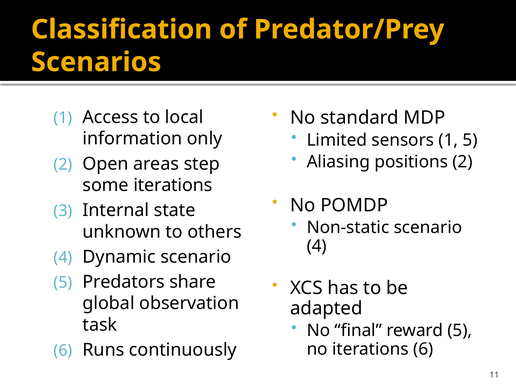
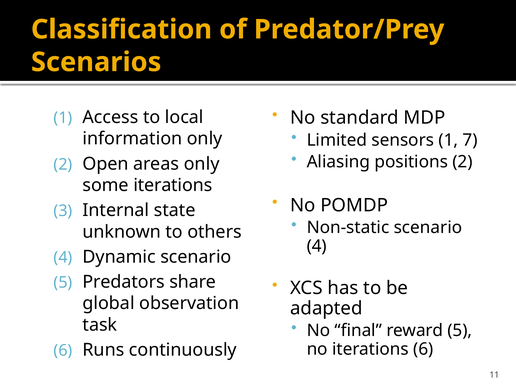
1 5: 5 -> 7 (470, 140)
areas step: step -> only (202, 164)
